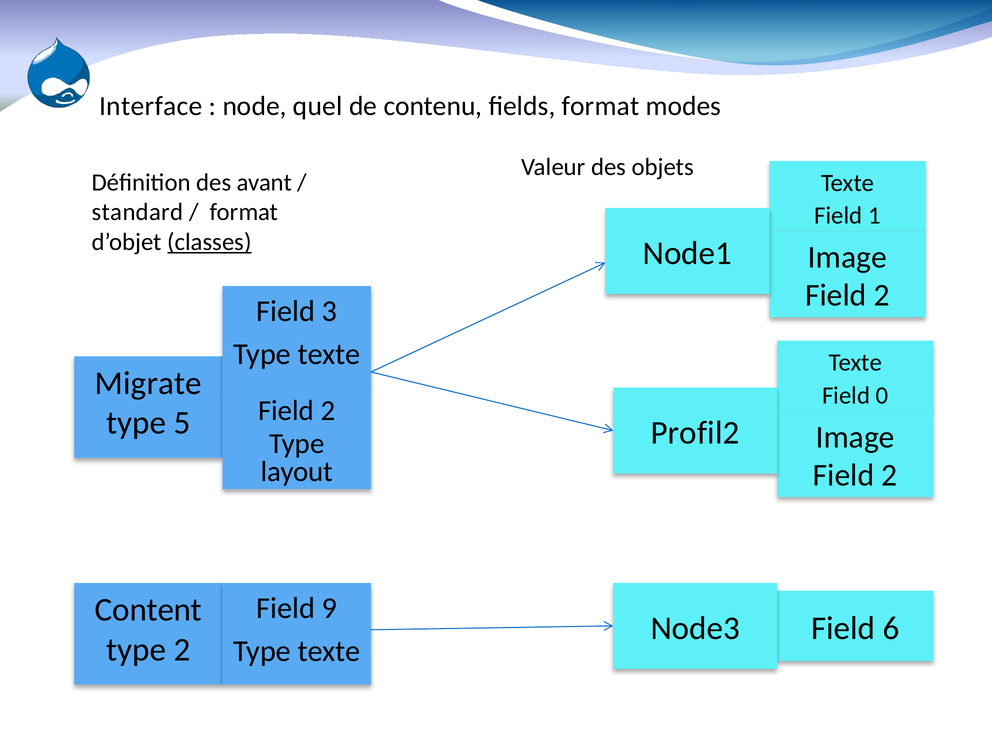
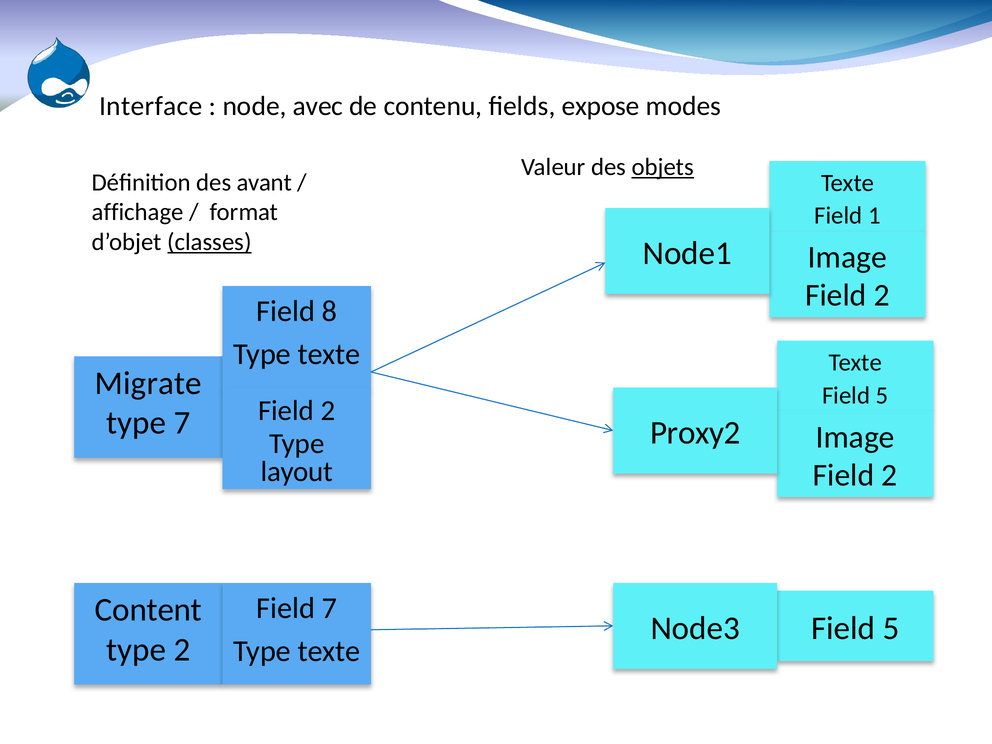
quel: quel -> avec (318, 106)
fields format: format -> expose (601, 106)
objets underline: none -> present (663, 167)
standard: standard -> affichage (138, 212)
3: 3 -> 8 (329, 311)
0: 0 -> 5 (882, 395)
type 5: 5 -> 7 (182, 423)
Profil2: Profil2 -> Proxy2 (695, 433)
Field 9: 9 -> 7 (329, 608)
6: 6 -> 5 (891, 628)
